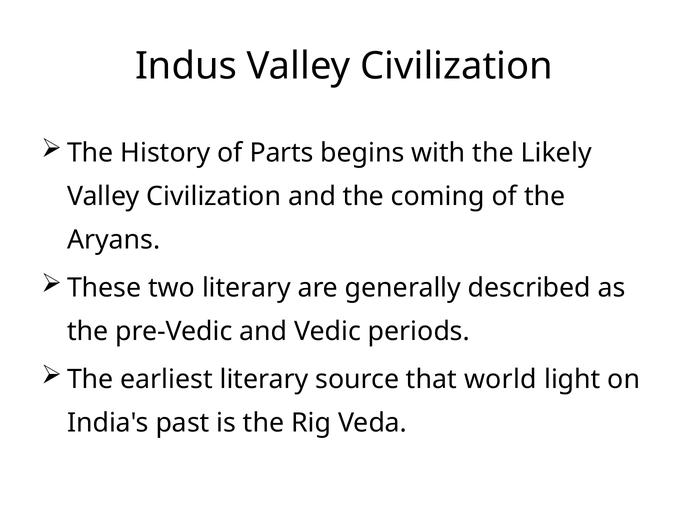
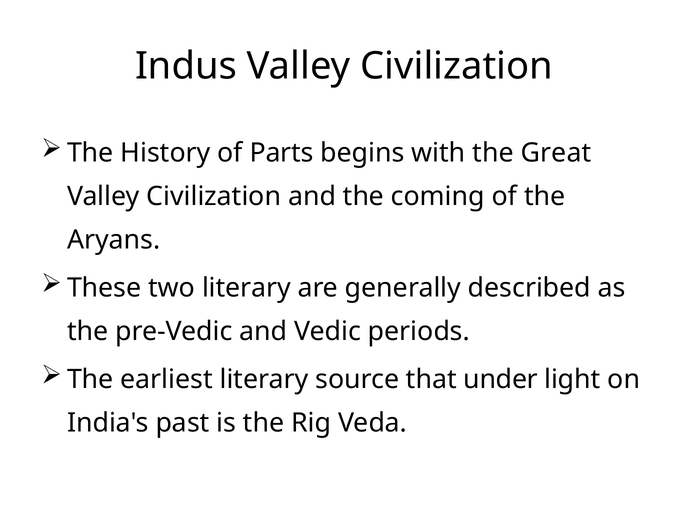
Likely: Likely -> Great (556, 153)
world: world -> under (501, 379)
